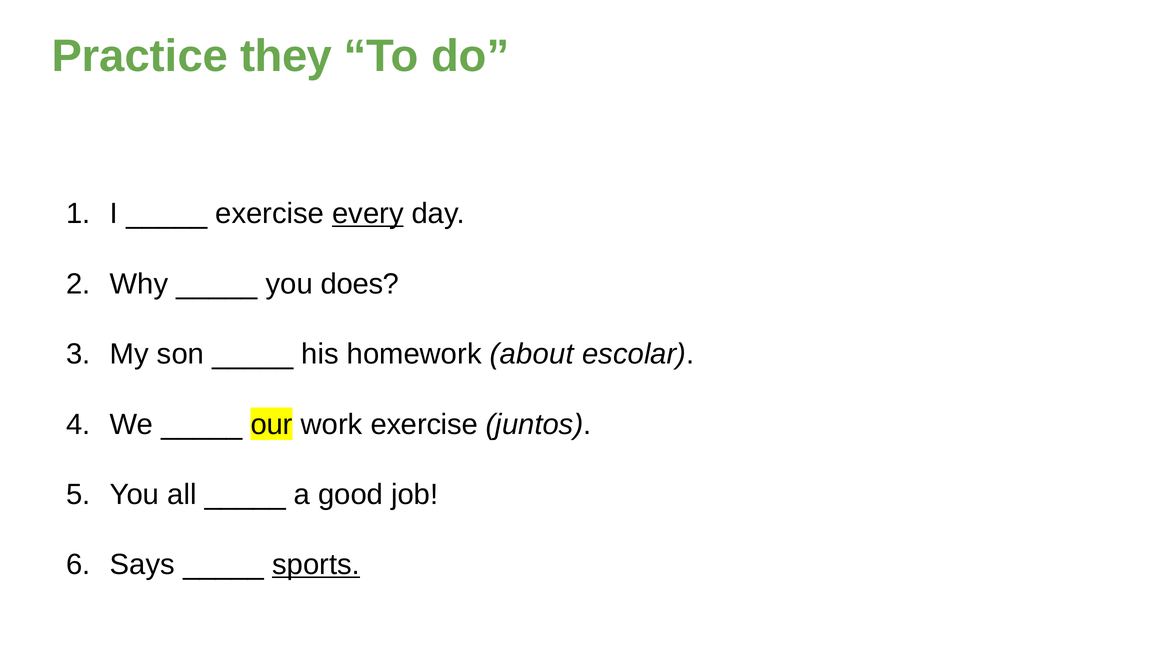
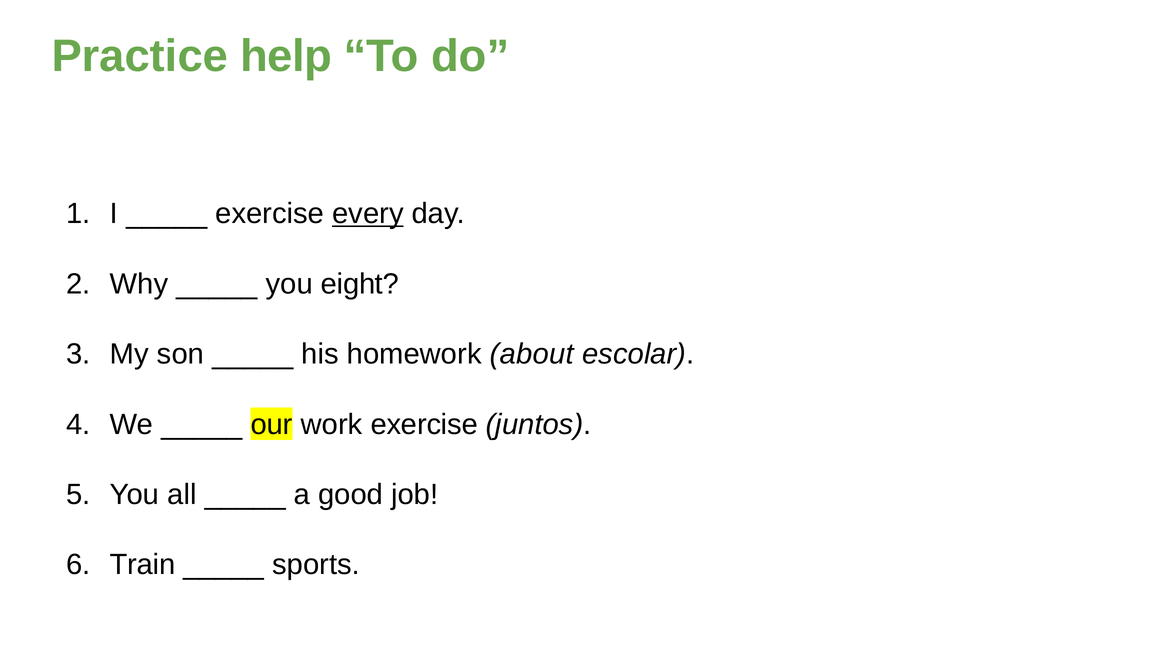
they: they -> help (286, 56)
does: does -> eight (360, 284)
Says: Says -> Train (143, 564)
sports underline: present -> none (316, 564)
